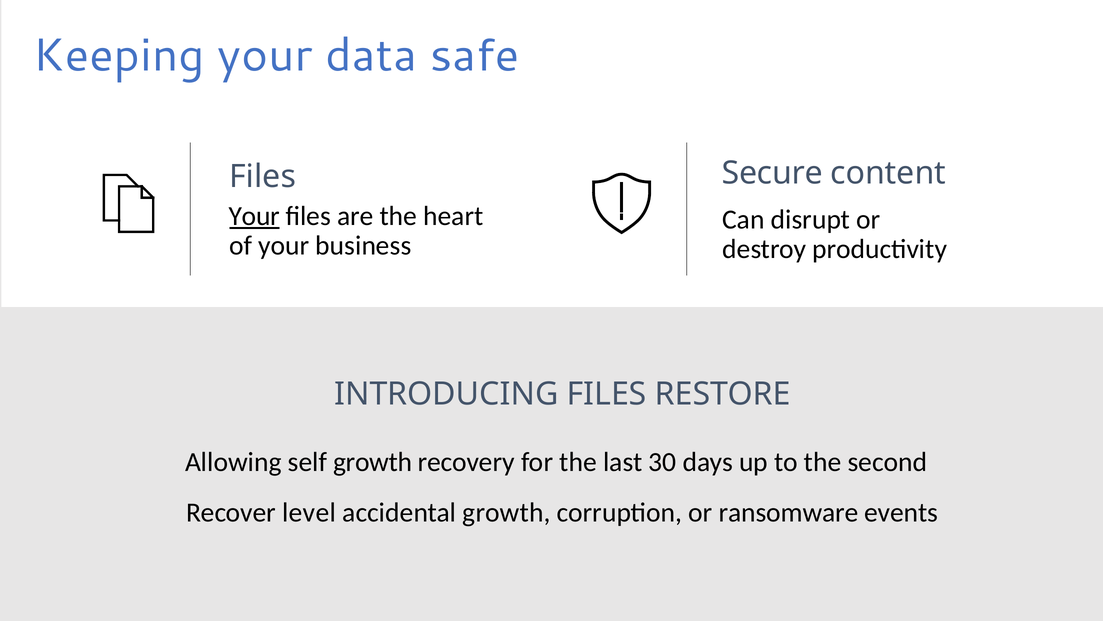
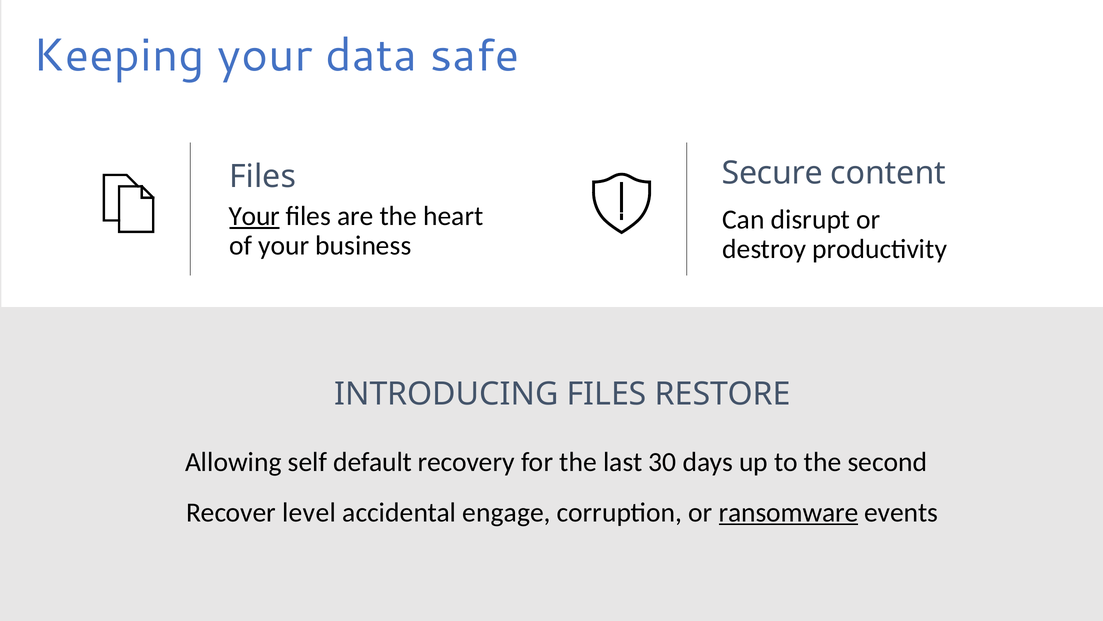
self growth: growth -> default (373, 462)
accidental growth: growth -> engage (507, 512)
ransomware underline: none -> present (789, 512)
